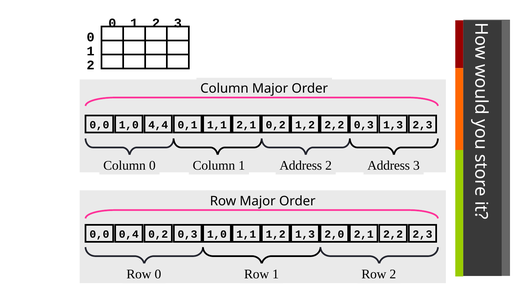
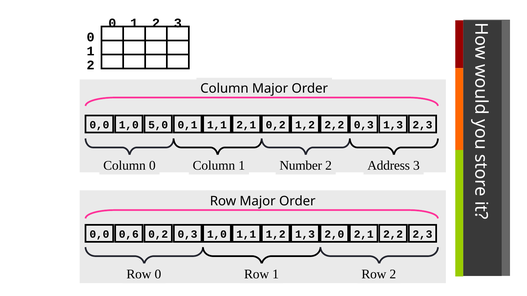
4,4: 4,4 -> 5,0 (158, 125)
1 Address: Address -> Number (301, 166)
0,4: 0,4 -> 0,6 (129, 234)
